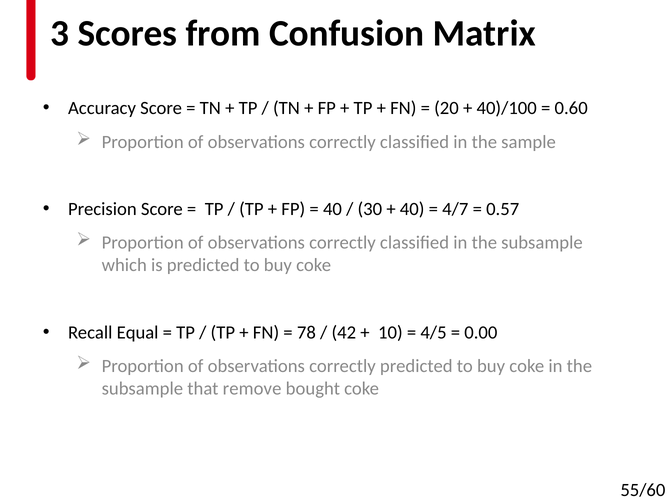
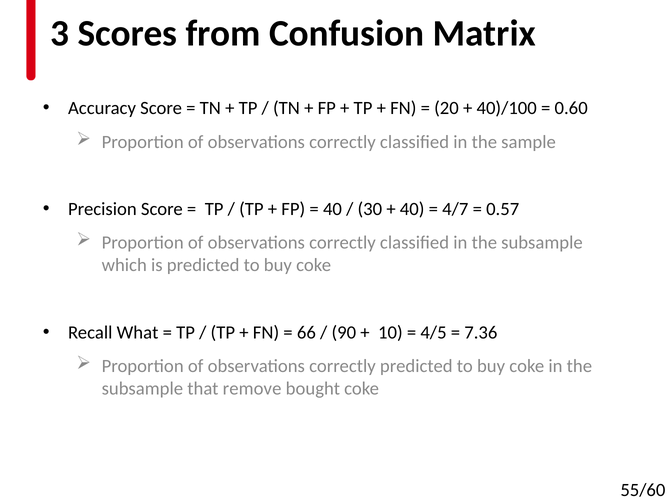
Equal: Equal -> What (138, 332)
78: 78 -> 66 (306, 332)
42: 42 -> 90 (344, 332)
0.00: 0.00 -> 7.36 (481, 332)
